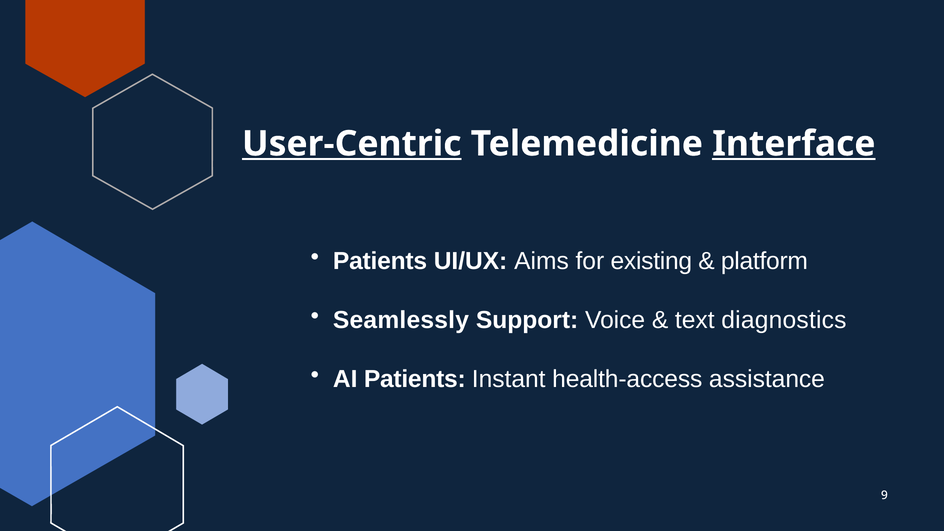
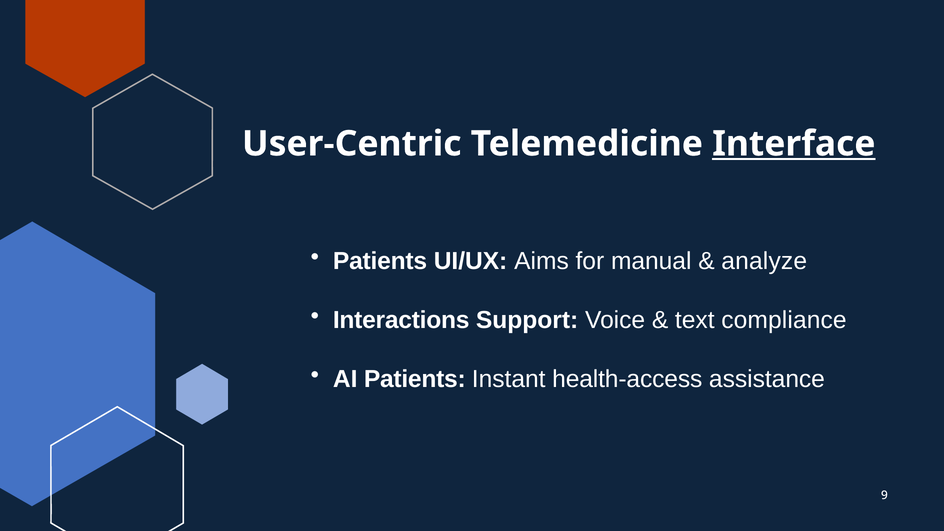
User-Centric underline: present -> none (352, 144)
existing: existing -> manual (651, 261)
platform: platform -> analyze (764, 261)
Seamlessly: Seamlessly -> Interactions (401, 320)
diagnostics: diagnostics -> compliance (784, 320)
